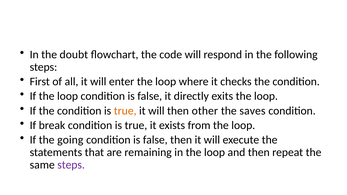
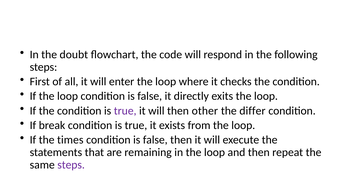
true colour: orange -> purple (125, 111)
saves: saves -> differ (252, 111)
going: going -> times (70, 140)
